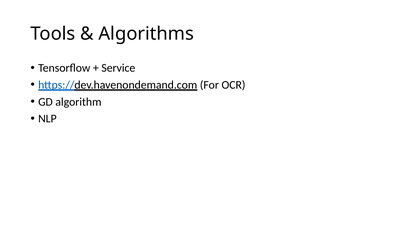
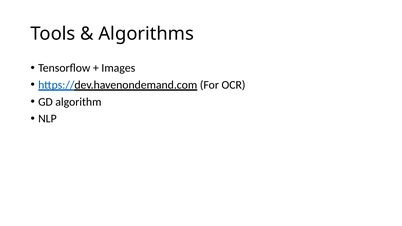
Service: Service -> Images (118, 68)
